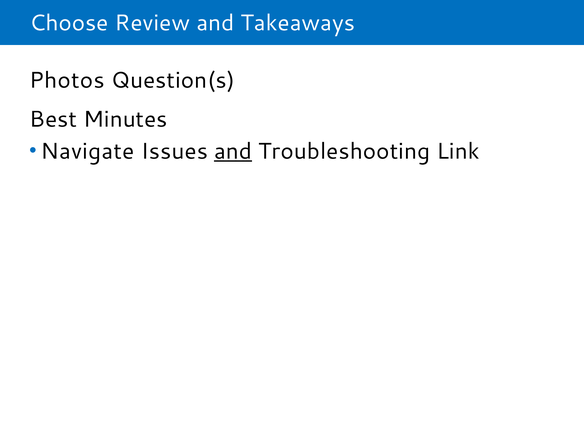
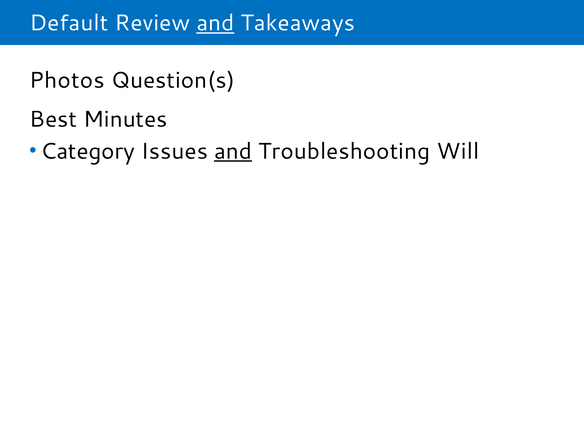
Choose: Choose -> Default (69, 23)
and underline: none -> present (215, 23)
Navigate: Navigate -> Category (88, 151)
Link: Link -> Will (458, 151)
